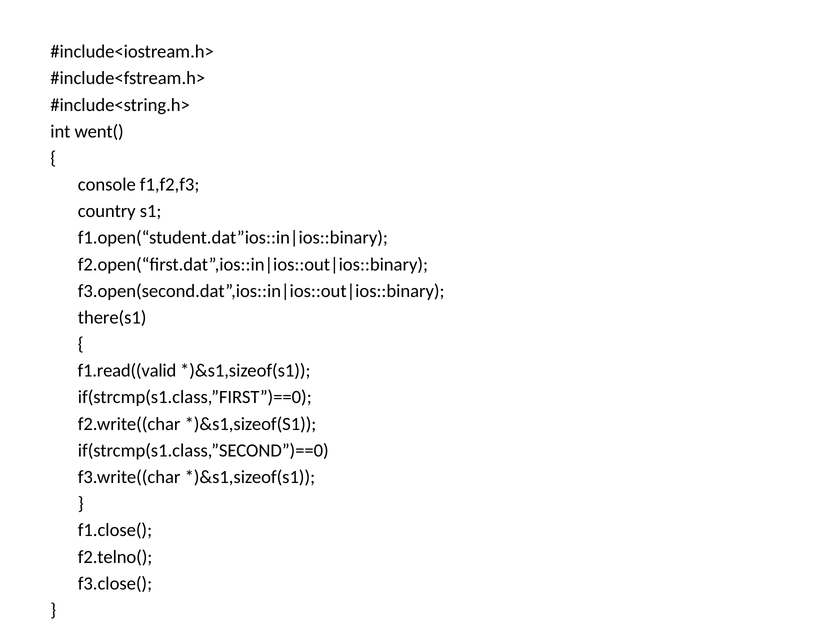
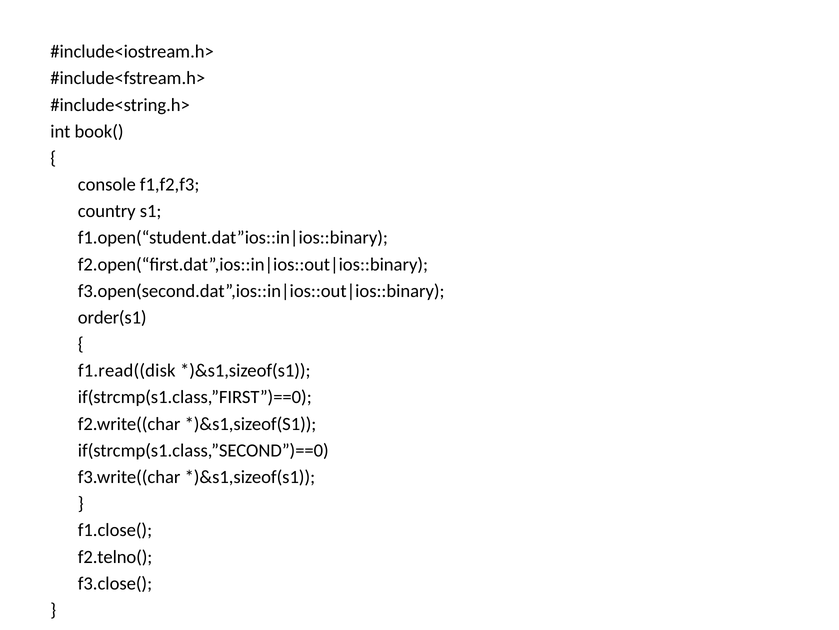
went(: went( -> book( (99, 131)
there(s1: there(s1 -> order(s1 (112, 317)
f1.read((valid: f1.read((valid -> f1.read((disk (127, 370)
